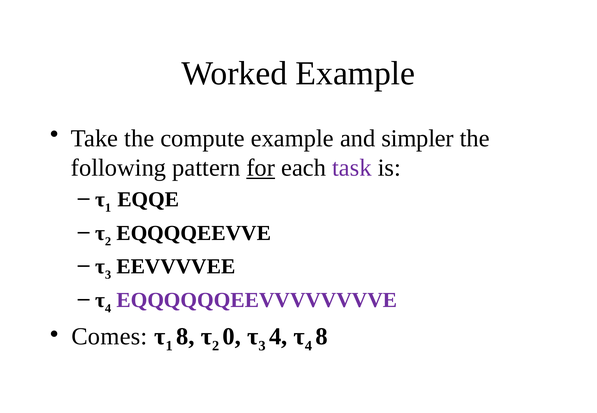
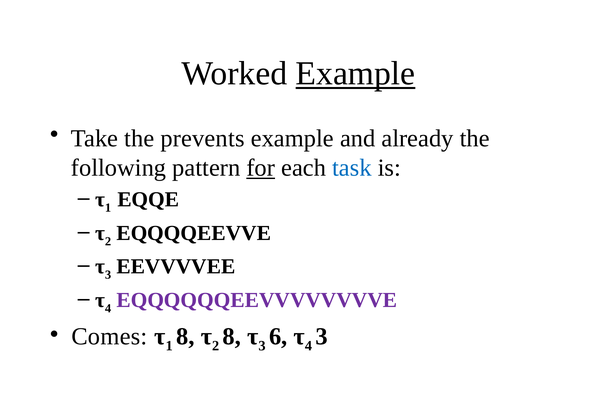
Example underline: none -> present (355, 74)
compute: compute -> prevents (202, 139)
simpler: simpler -> already (418, 139)
task colour: purple -> blue (352, 168)
2 0: 0 -> 8 (232, 337)
4: 4 -> 6 (278, 337)
8: 8 -> 3 (322, 337)
